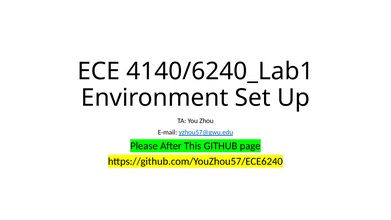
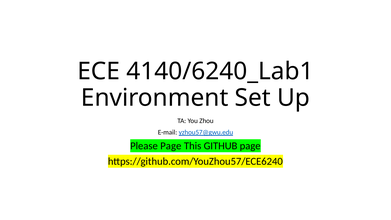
Please After: After -> Page (171, 146)
